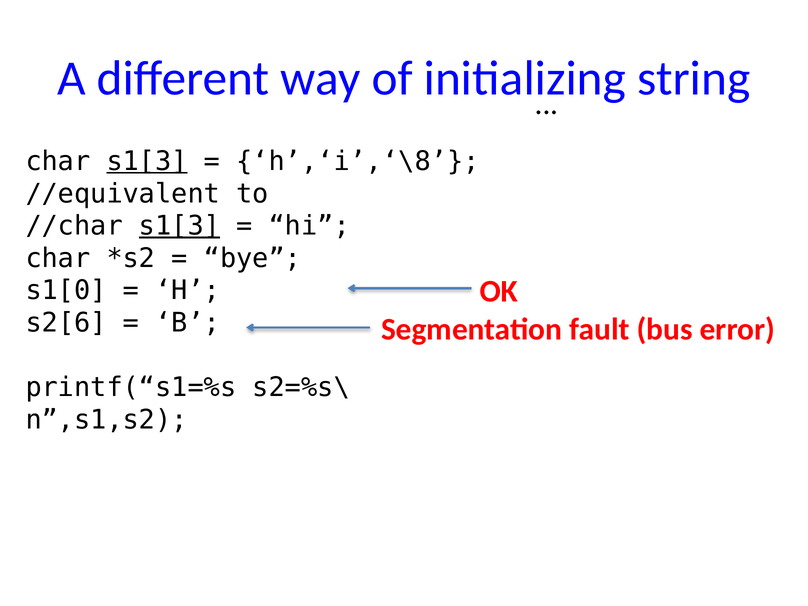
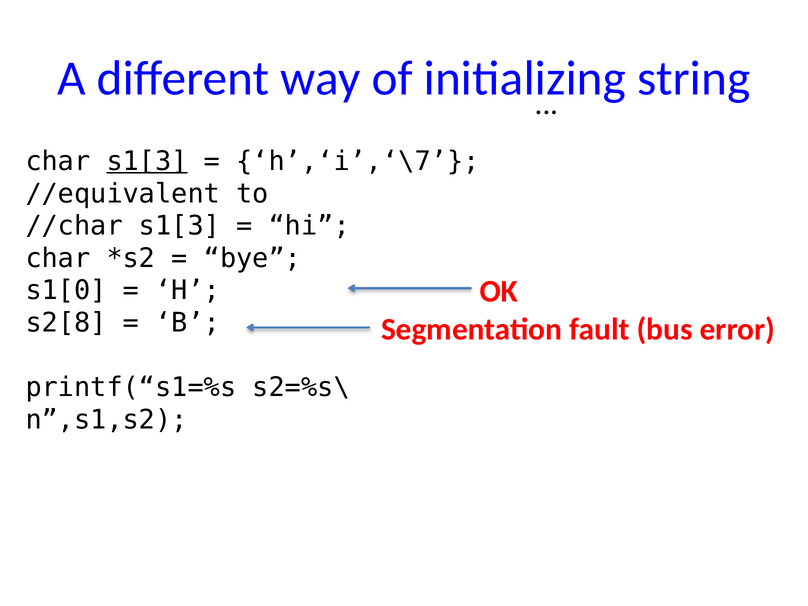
h’,‘i’,‘\8: h’,‘i’,‘\8 -> h’,‘i’,‘\7 (358, 161)
s1[3 underline: present -> none (180, 226)
s2[6: s2[6 -> s2[8 (66, 323)
